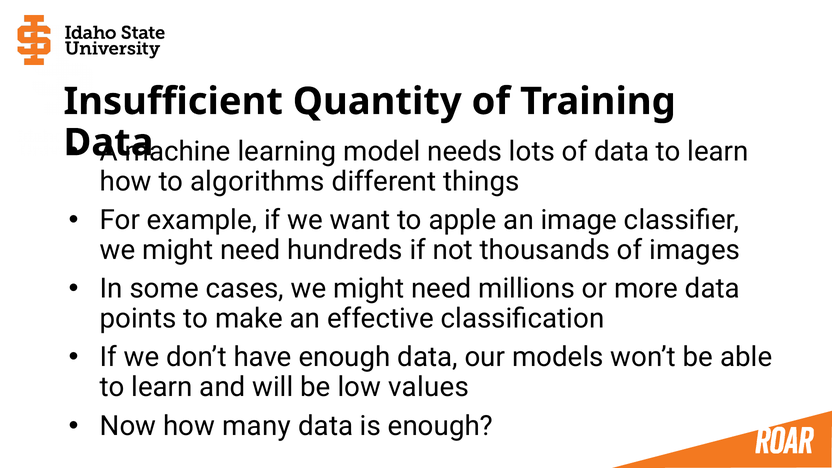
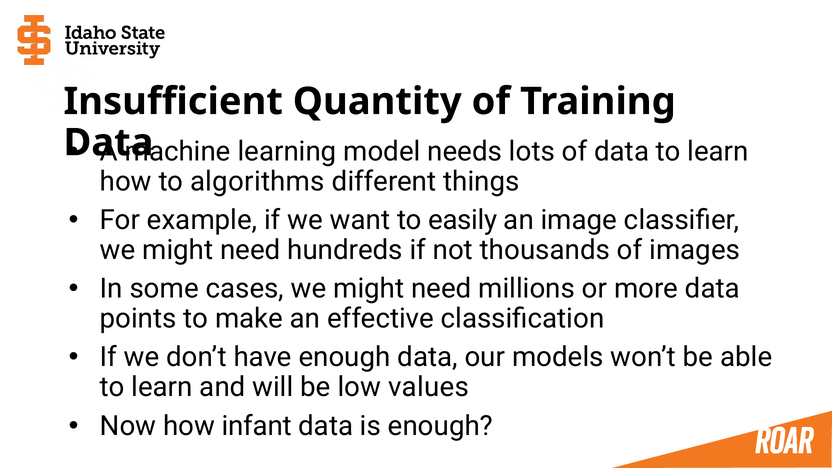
apple: apple -> easily (463, 220)
many: many -> infant (257, 426)
